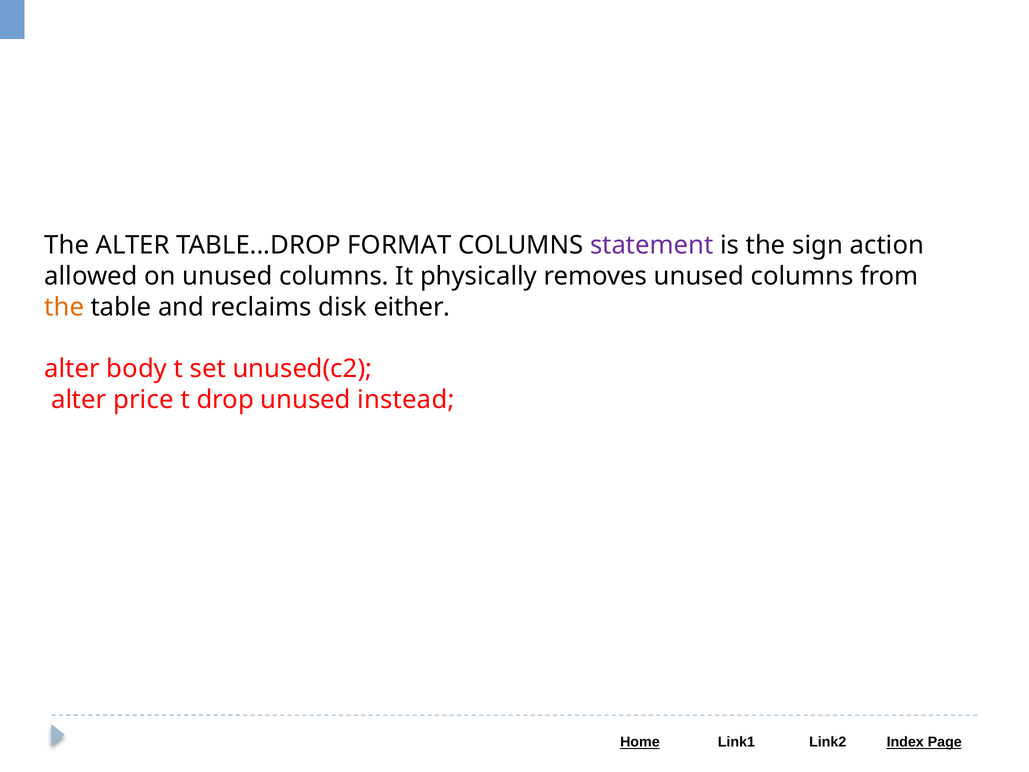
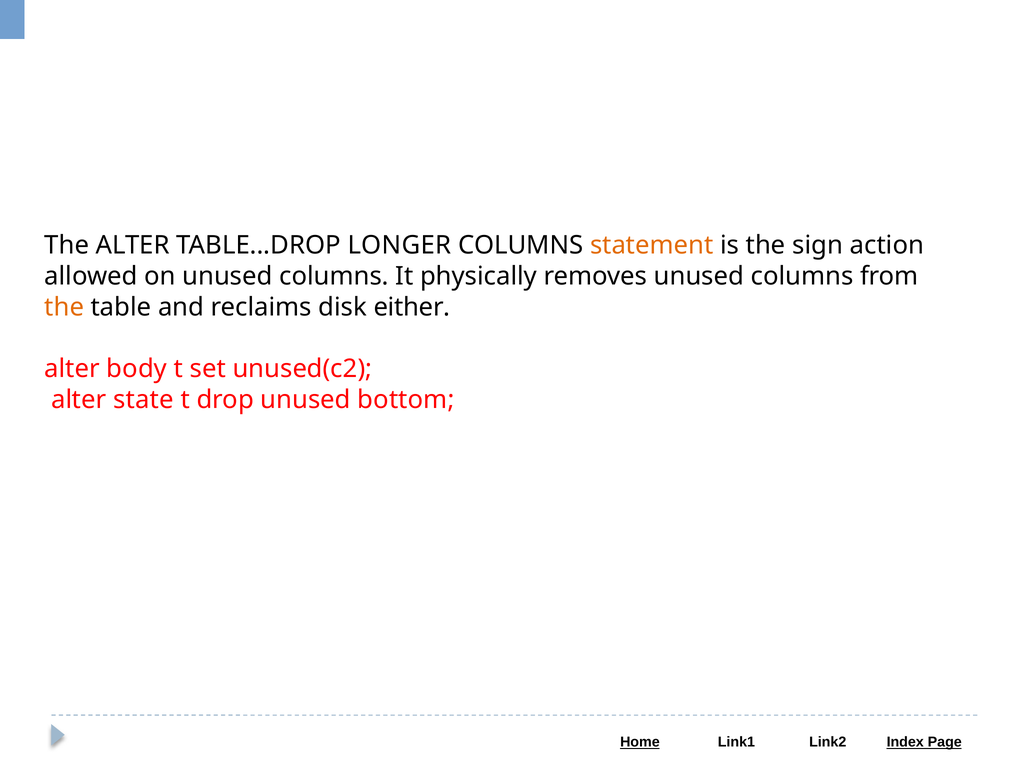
FORMAT: FORMAT -> LONGER (399, 245)
statement colour: purple -> orange (652, 245)
price: price -> state (143, 400)
instead: instead -> bottom (406, 400)
